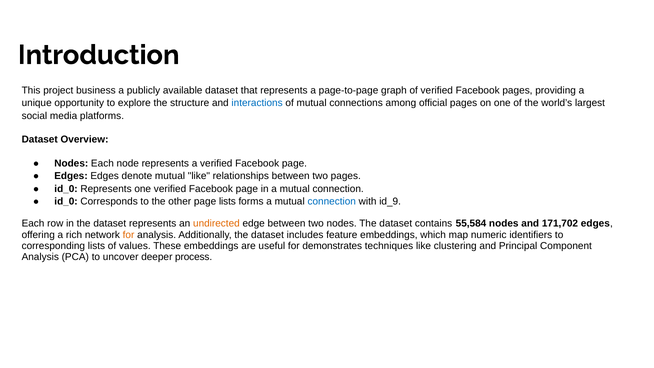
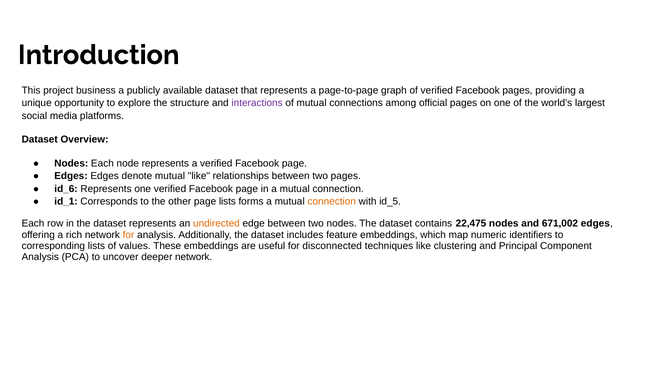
interactions colour: blue -> purple (257, 103)
id_0: id_0 -> id_6 (66, 189)
id_0: id_0 -> id_1 (66, 202)
connection colour: blue -> orange (332, 202)
id_9: id_9 -> id_5 (390, 202)
55,584: 55,584 -> 22,475 (471, 224)
171,702: 171,702 -> 671,002 (560, 224)
demonstrates: demonstrates -> disconnected (332, 246)
deeper process: process -> network (194, 257)
